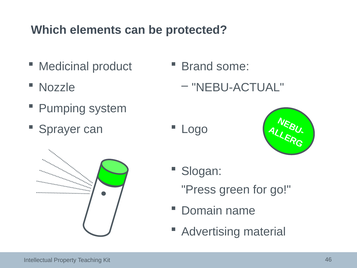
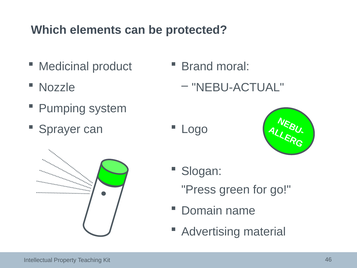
some: some -> moral (233, 66)
